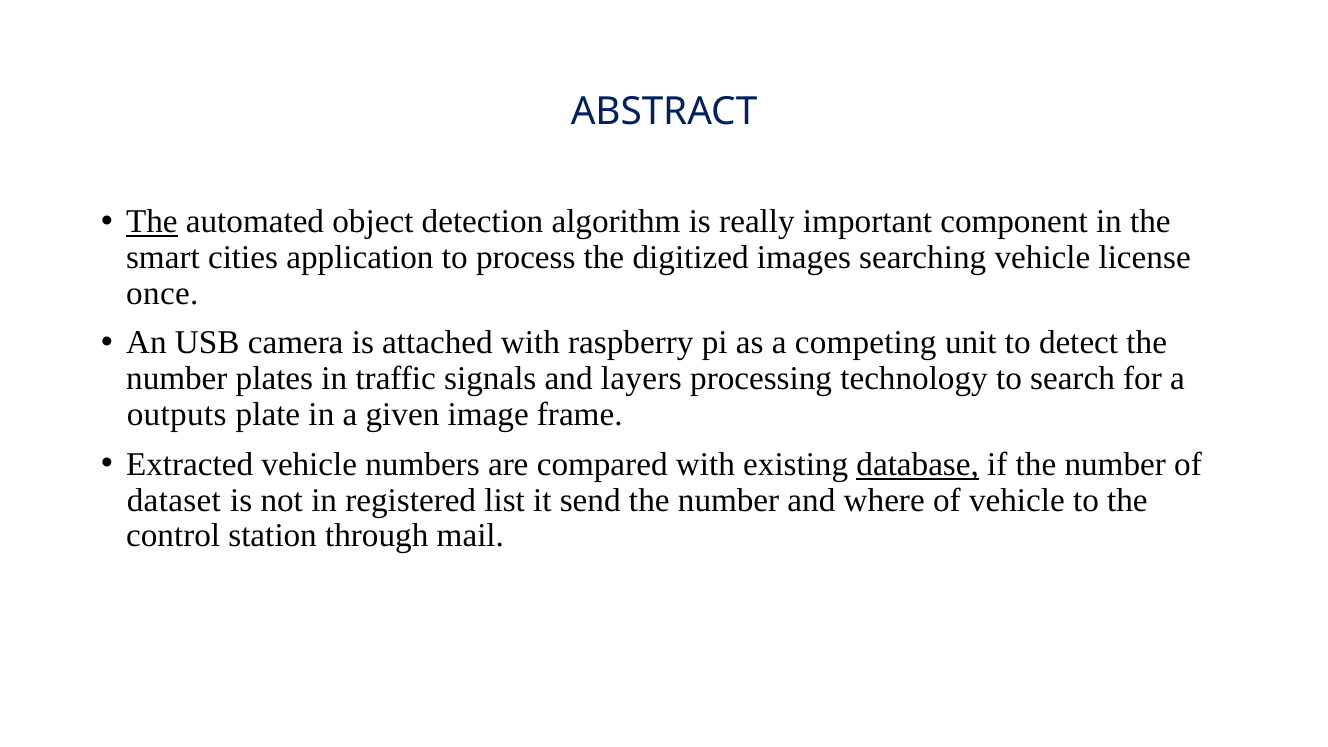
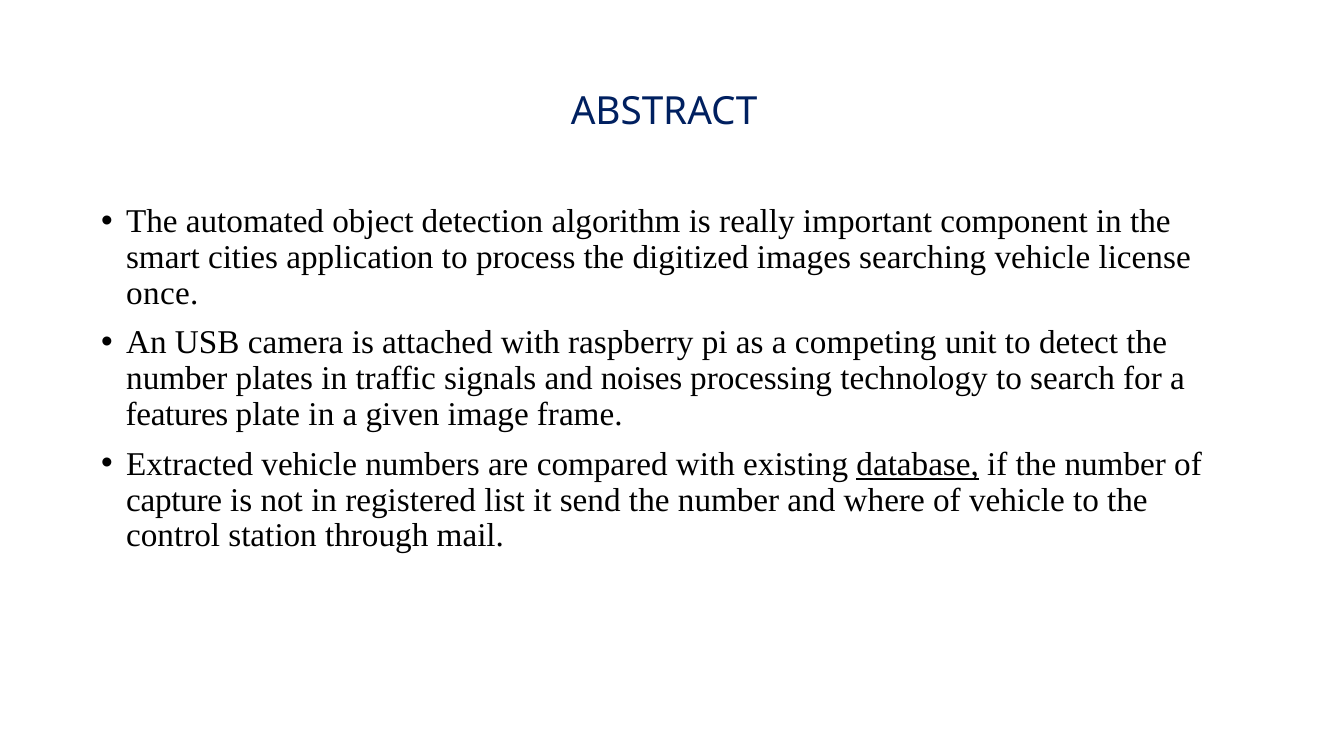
The underline: present -> none (152, 222)
layers: layers -> noises (642, 379)
outputs: outputs -> features (177, 415)
dataset: dataset -> capture (174, 500)
